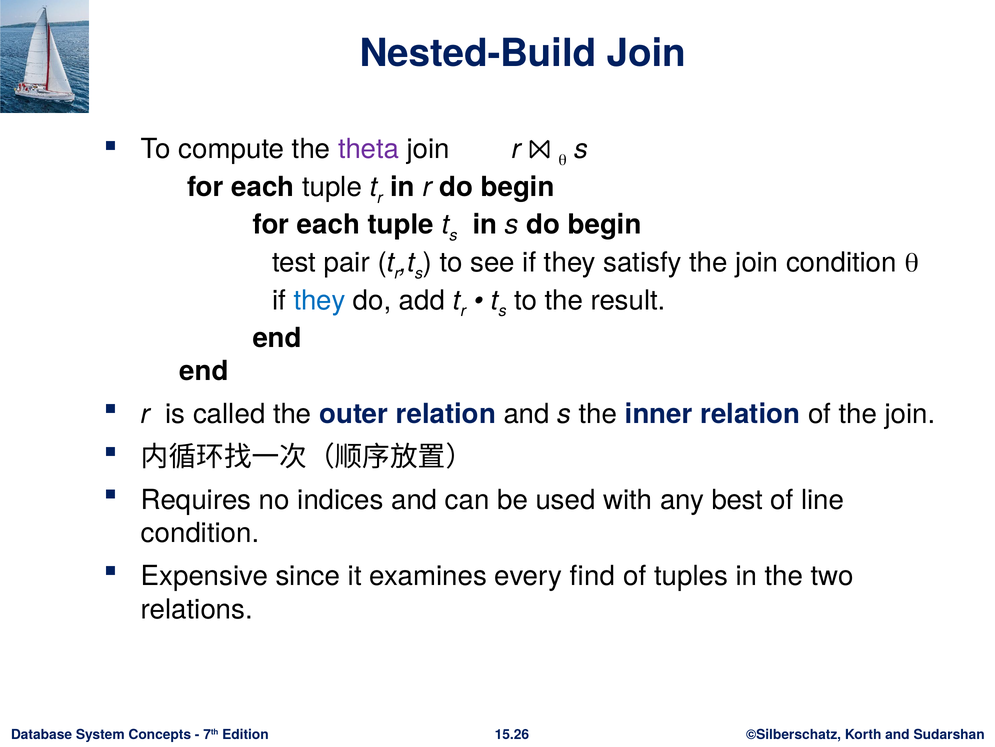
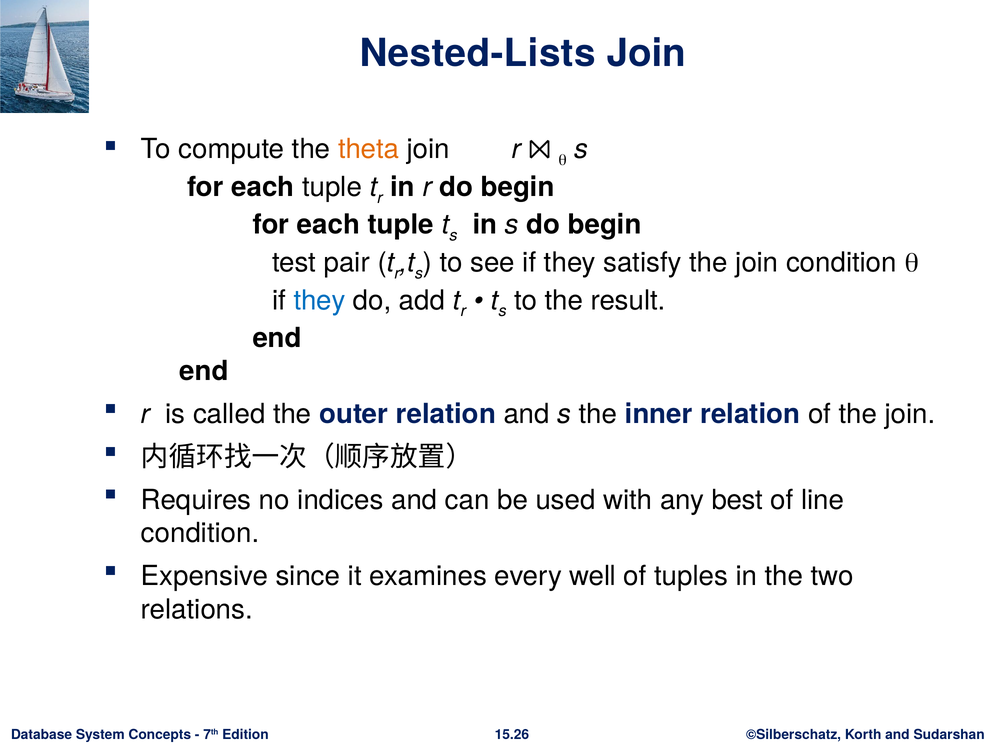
Nested-Build: Nested-Build -> Nested-Lists (478, 54)
theta colour: purple -> orange (369, 149)
find: find -> well (593, 576)
